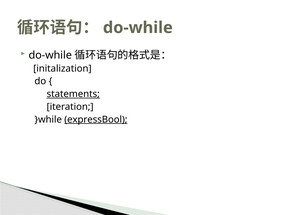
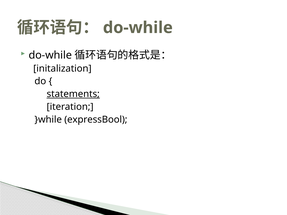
expressBool underline: present -> none (96, 120)
